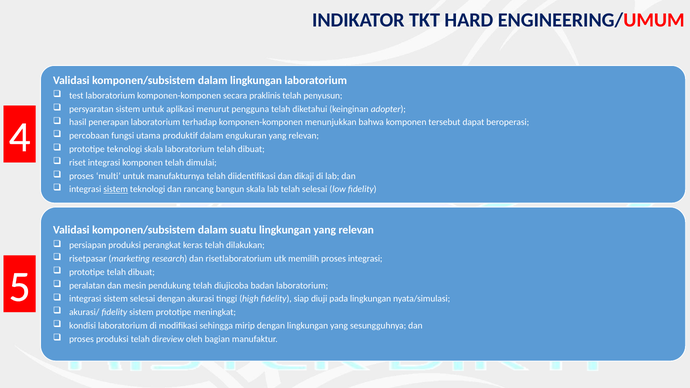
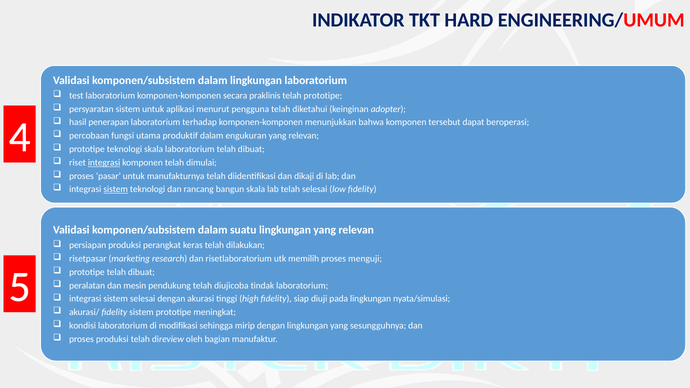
telah penyusun: penyusun -> prototipe (323, 96)
integrasi underline: none -> present (104, 163)
multi: multi -> pasar (108, 176)
proses integrasi: integrasi -> menguji (365, 259)
badan: badan -> tindak (262, 286)
